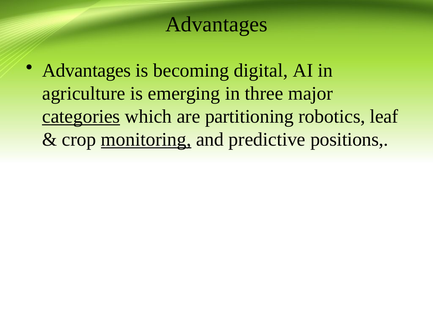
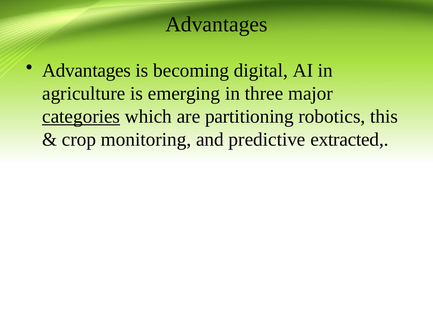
leaf: leaf -> this (384, 117)
monitoring underline: present -> none (146, 140)
positions: positions -> extracted (349, 140)
